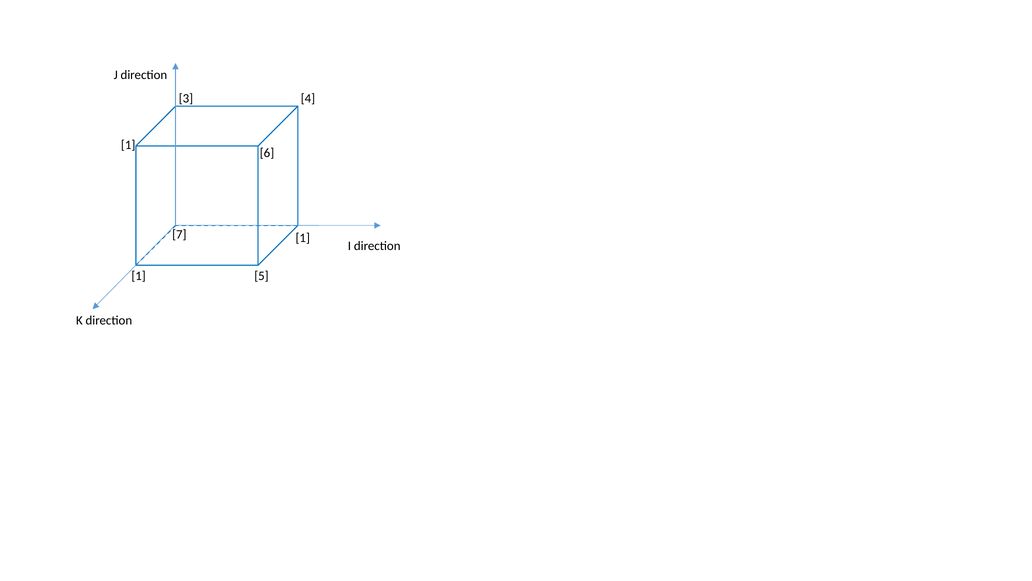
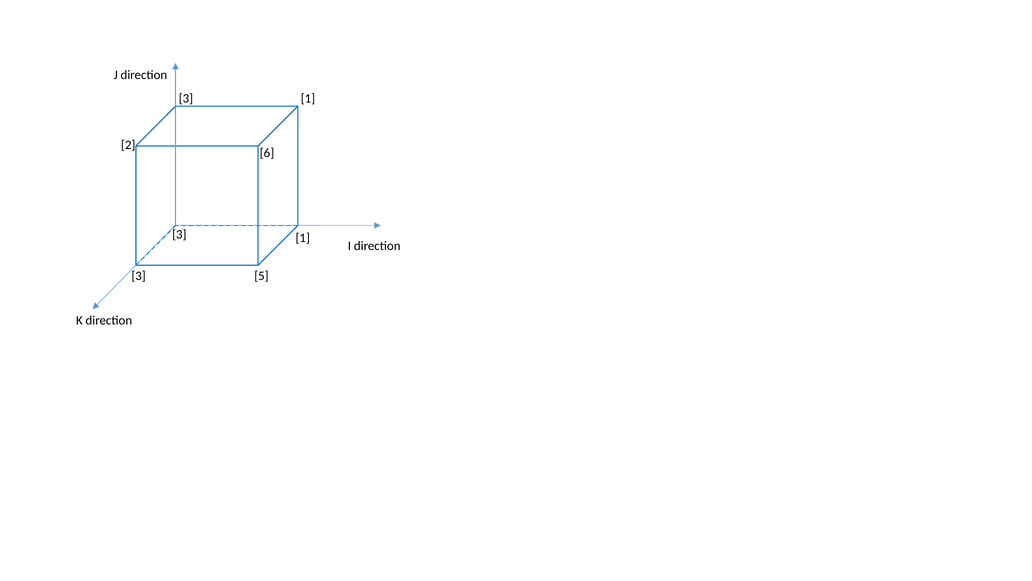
4: 4 -> 1 (308, 98)
1: 1 -> 2 (128, 145)
7: 7 -> 3 (179, 234)
1: 1 -> 3 (139, 276)
